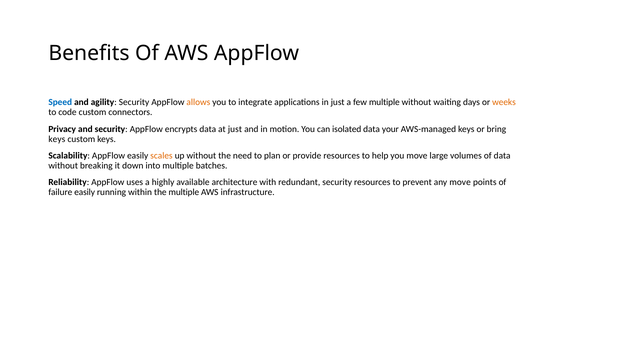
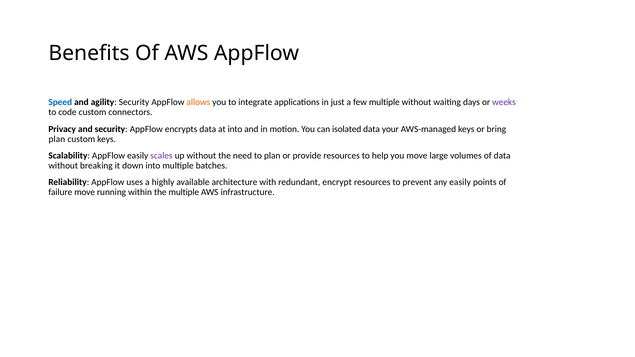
weeks colour: orange -> purple (504, 102)
at just: just -> into (235, 129)
keys: keys -> plan (57, 139)
scales colour: orange -> purple (161, 156)
redundant security: security -> encrypt (337, 182)
any move: move -> easily (460, 182)
failure easily: easily -> move (85, 193)
